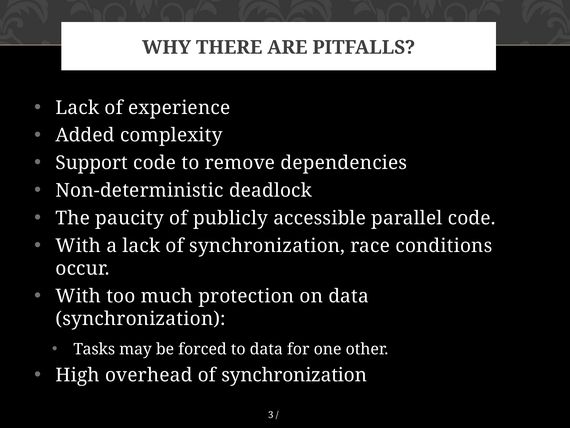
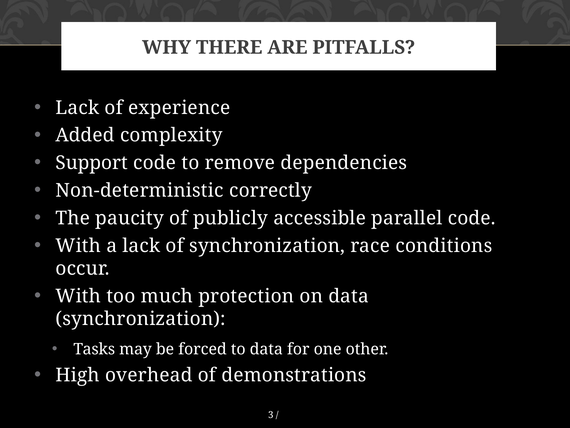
deadlock: deadlock -> correctly (270, 190)
overhead of synchronization: synchronization -> demonstrations (294, 375)
